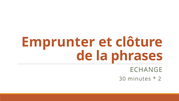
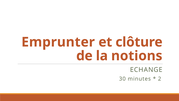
phrases: phrases -> notions (137, 56)
